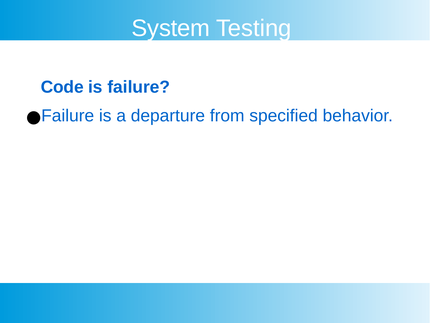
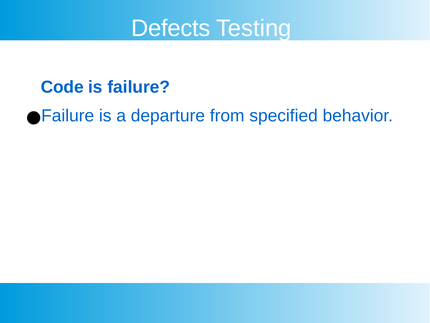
System: System -> Defects (171, 28)
